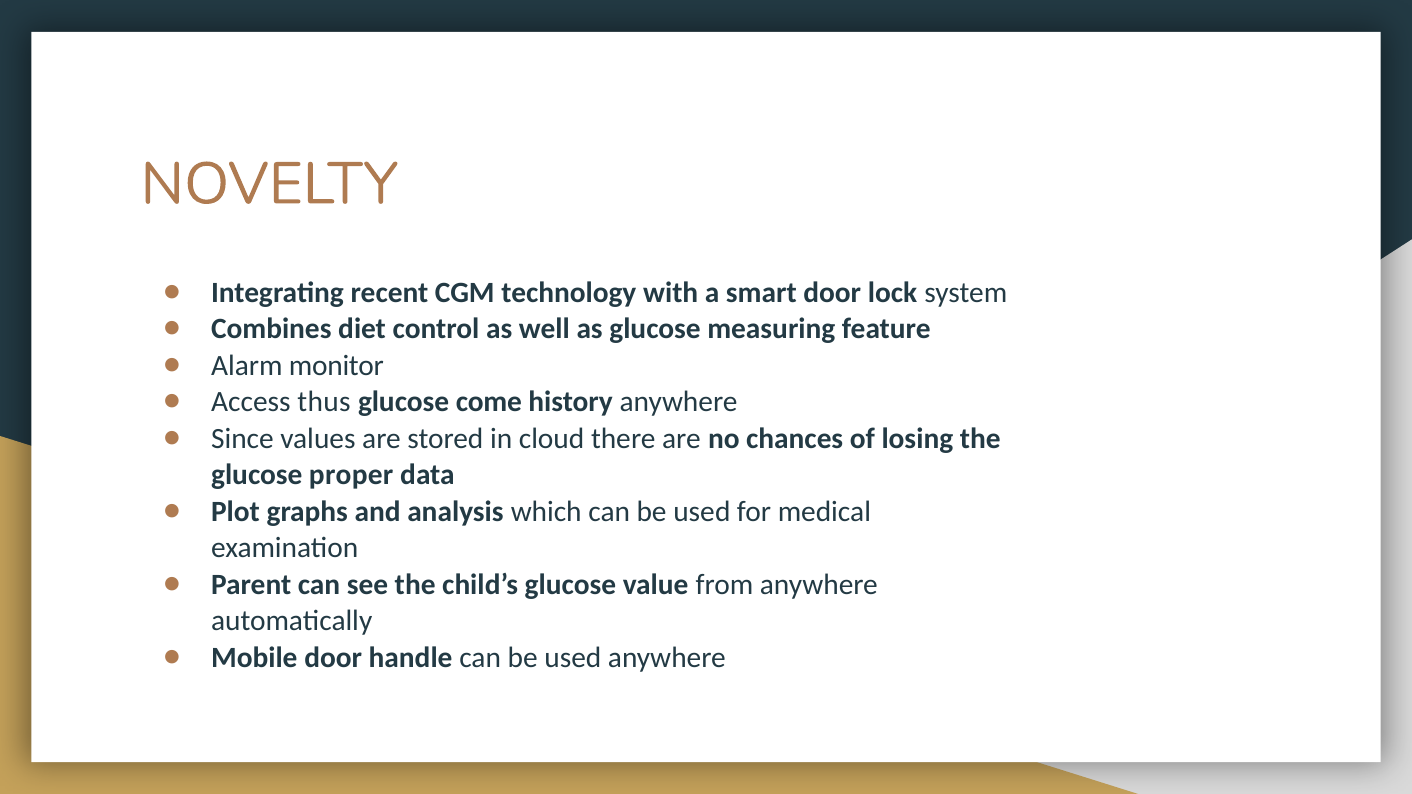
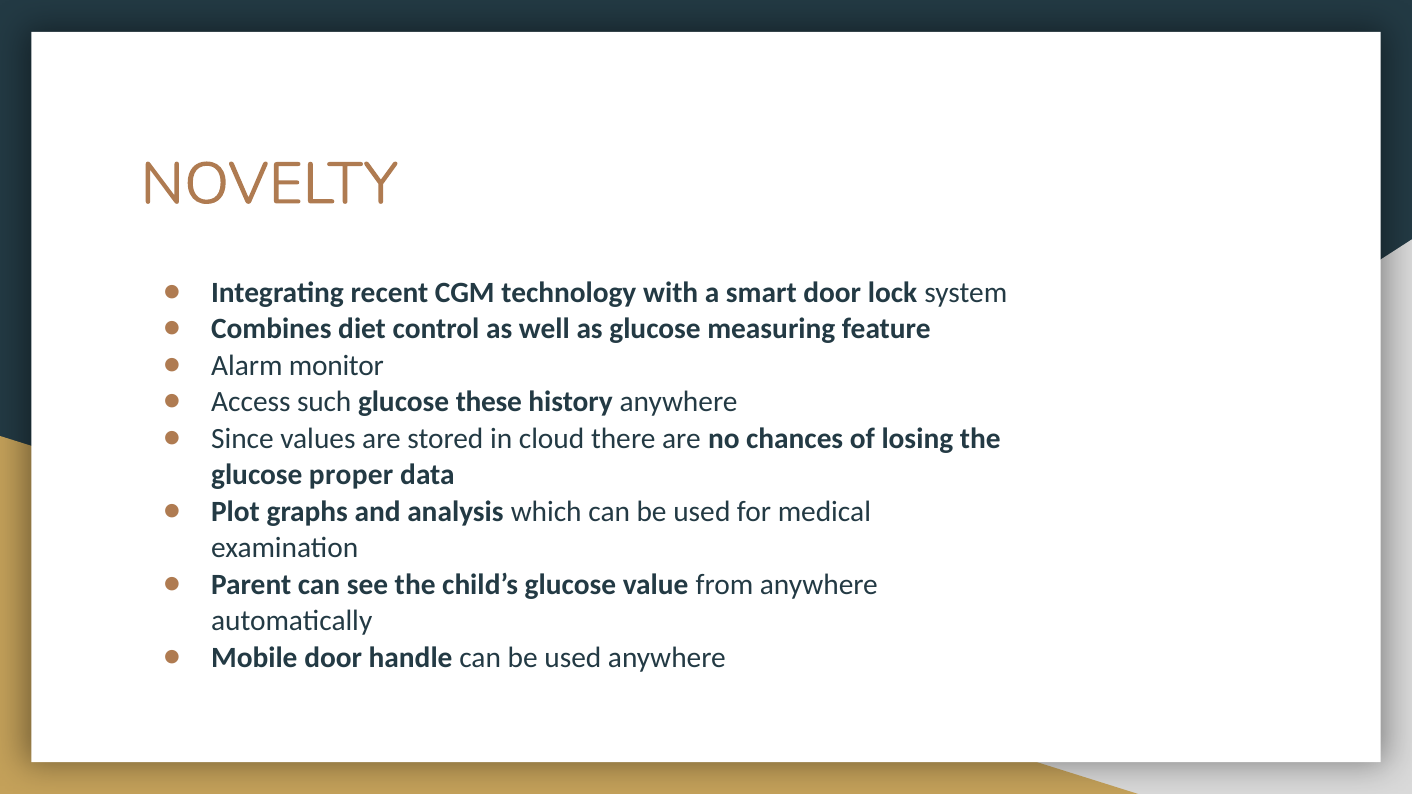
thus: thus -> such (324, 402)
come: come -> these (489, 402)
